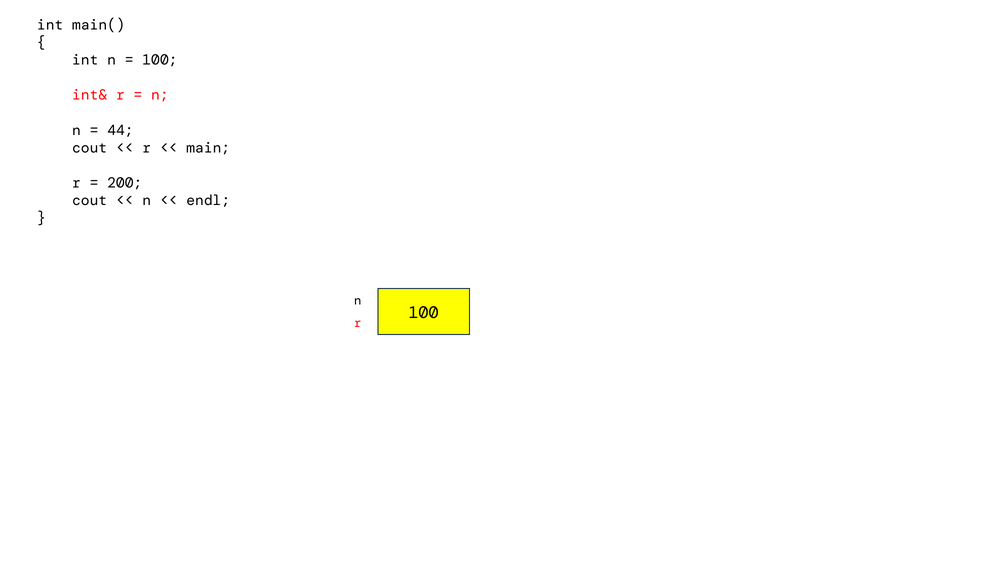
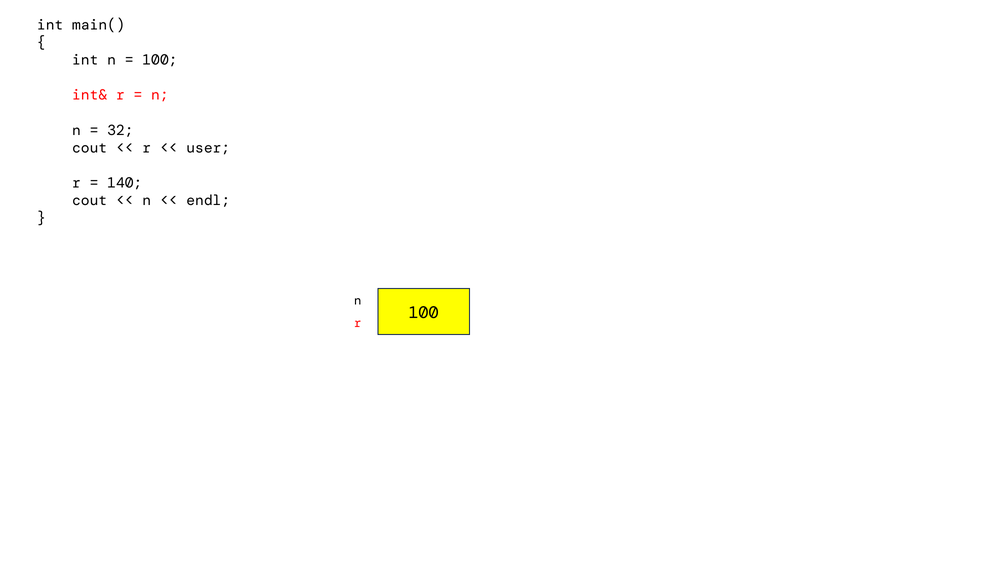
44: 44 -> 32 (120, 130)
main: main -> user (208, 148)
200: 200 -> 140 (125, 183)
